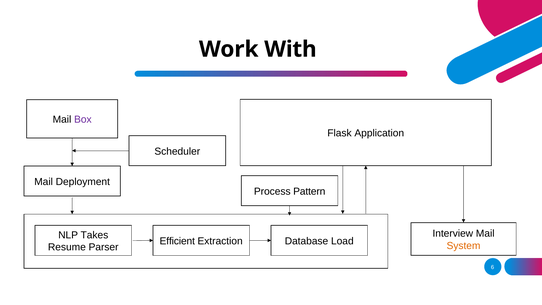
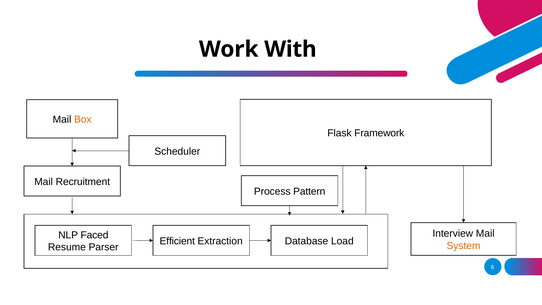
Box colour: purple -> orange (83, 119)
Application: Application -> Framework (379, 133)
Deployment: Deployment -> Recruitment (83, 182)
Takes: Takes -> Faced (94, 235)
